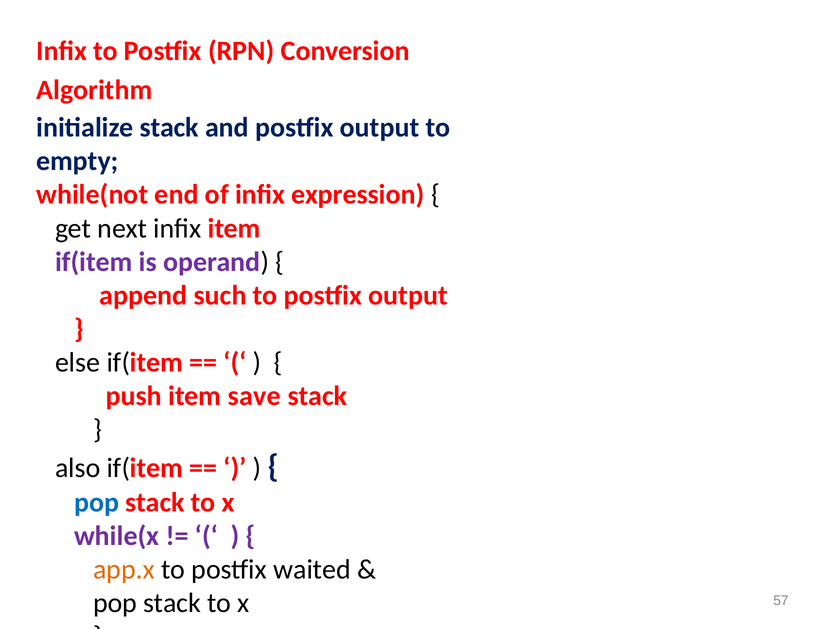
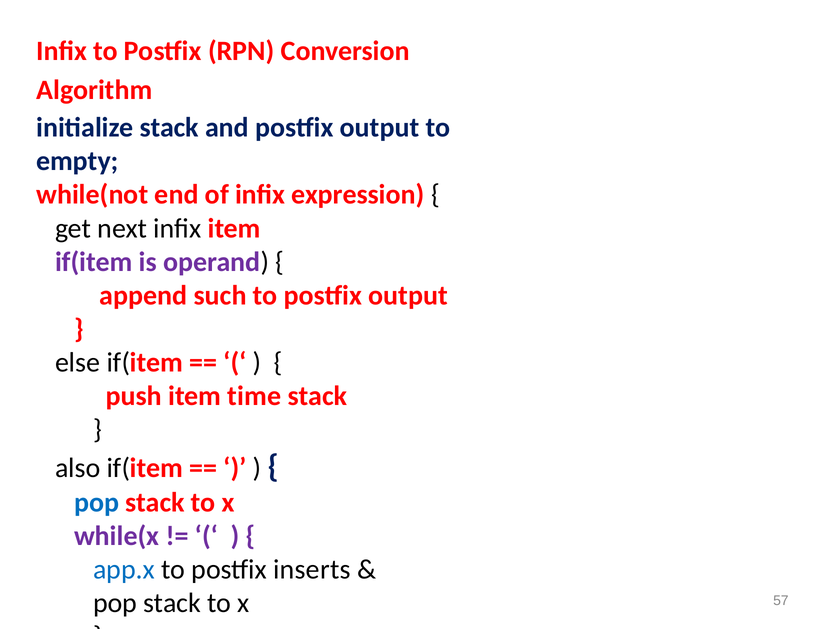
save: save -> time (254, 396)
app.x colour: orange -> blue (124, 570)
waited: waited -> inserts (312, 570)
